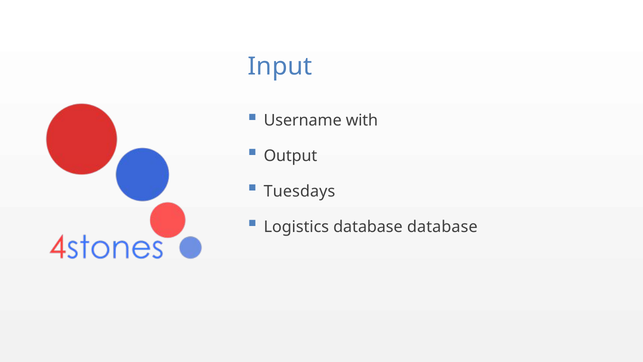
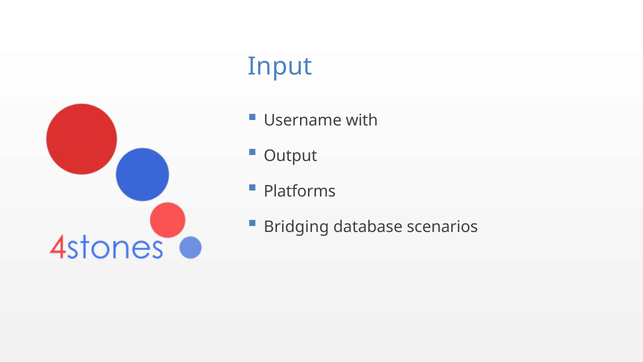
Tuesdays: Tuesdays -> Platforms (300, 191)
Logistics: Logistics -> Bridging (296, 227)
database database: database -> scenarios (442, 227)
